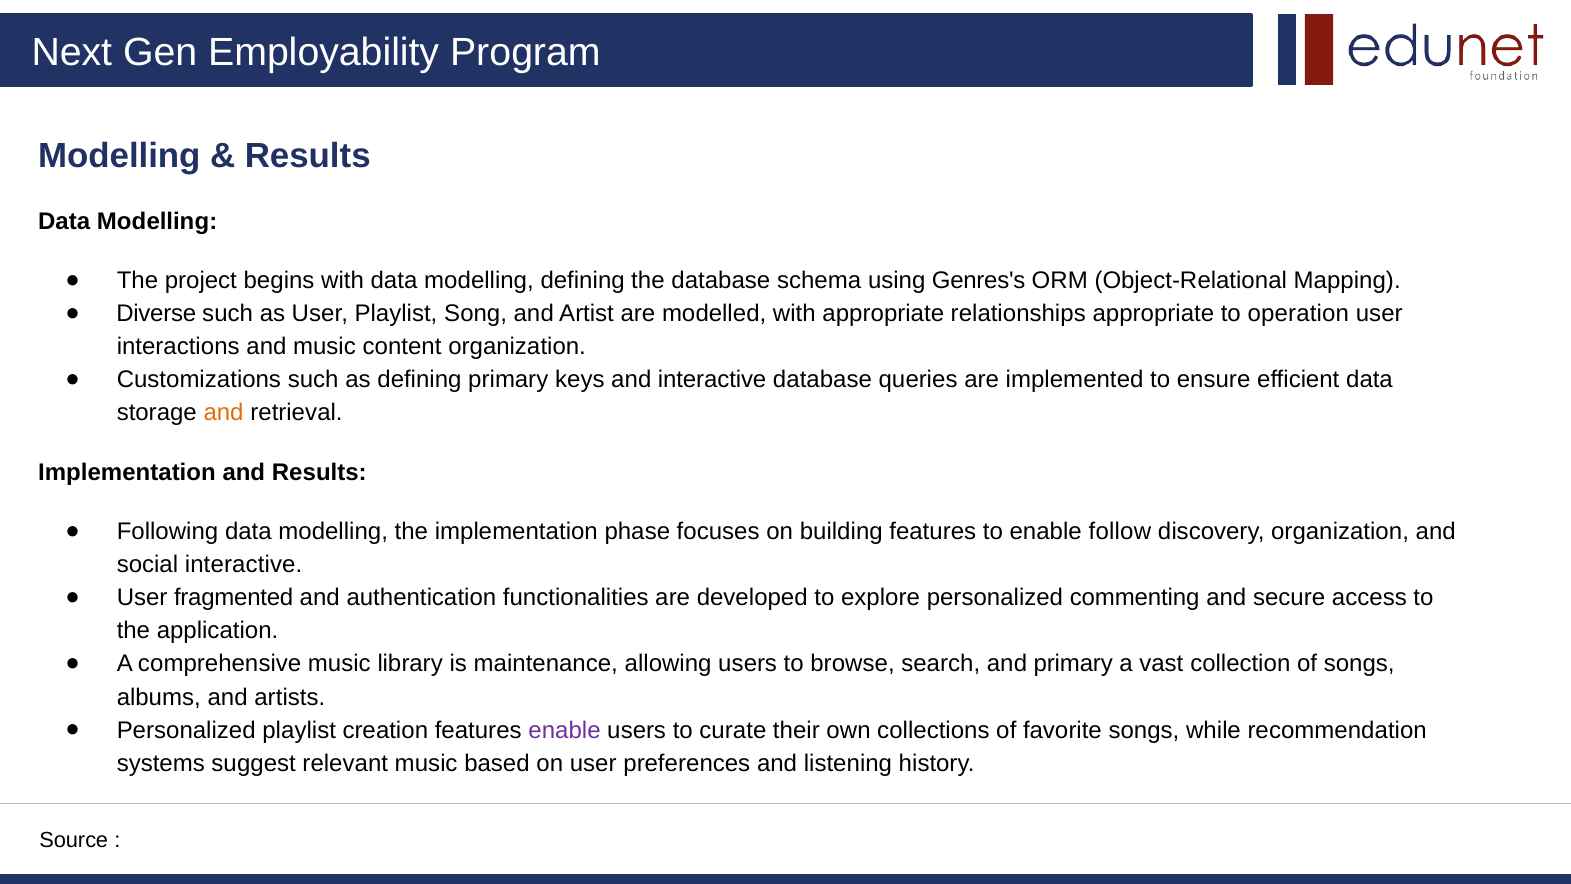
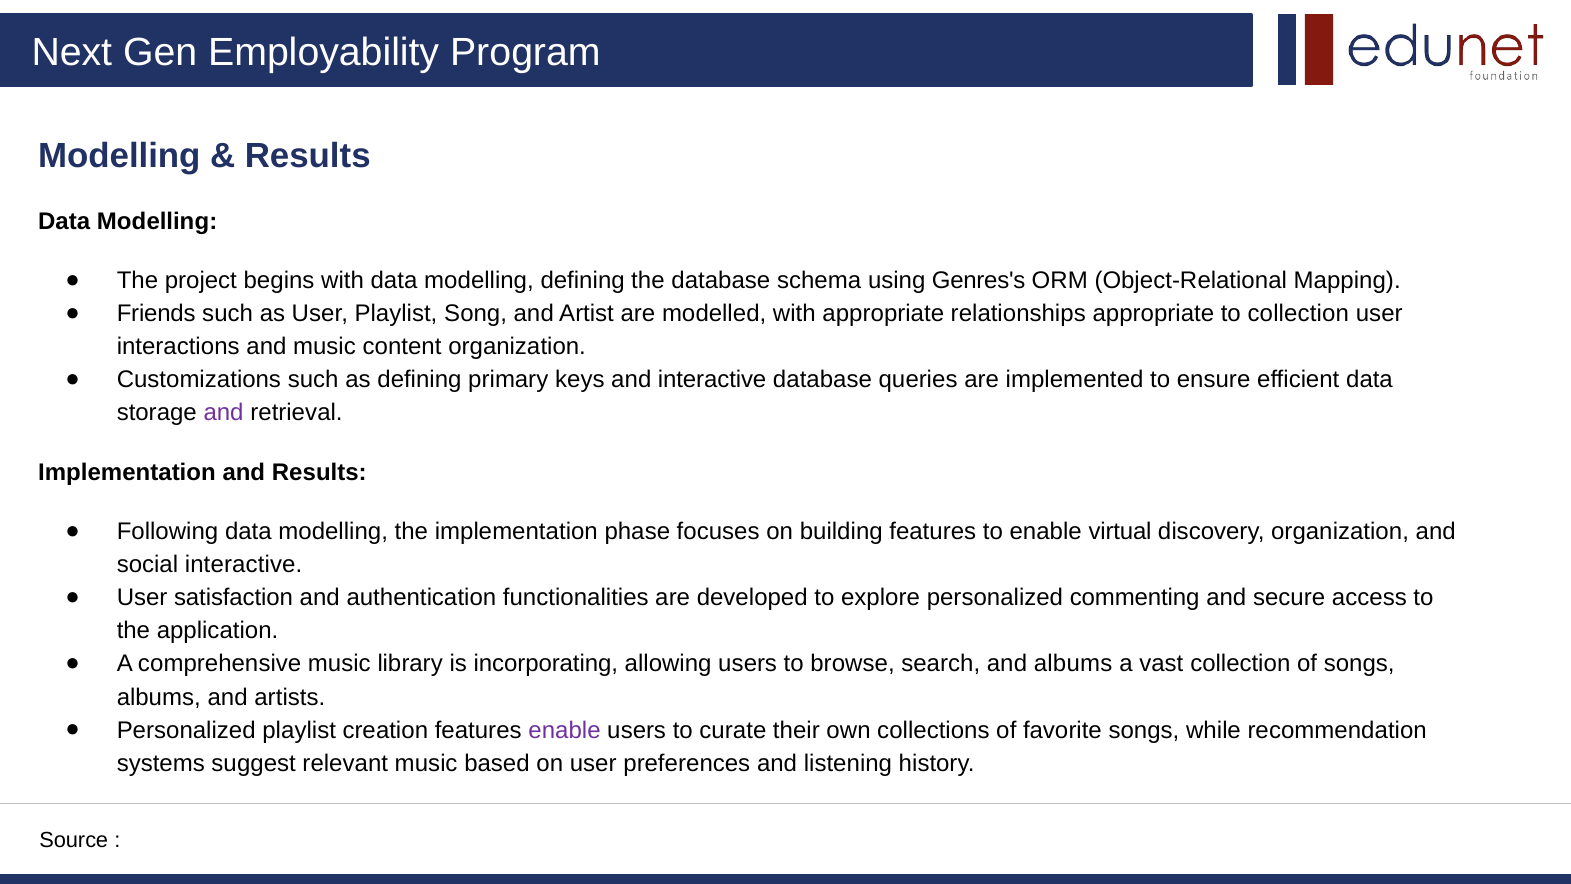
Diverse: Diverse -> Friends (156, 314)
to operation: operation -> collection (1298, 314)
and colour: orange -> purple (224, 413)
follow: follow -> virtual (1120, 531)
fragmented: fragmented -> satisfaction (234, 598)
maintenance: maintenance -> incorporating (546, 664)
and primary: primary -> albums (1073, 664)
